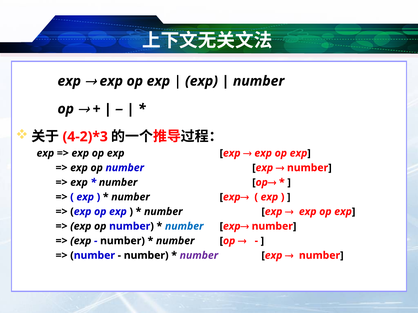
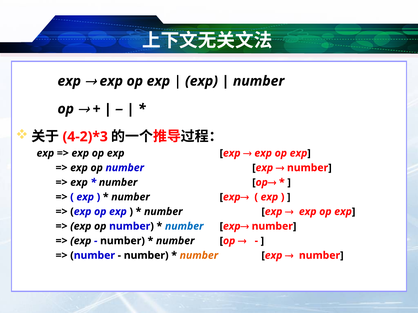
number colour: purple -> orange (199, 256)
